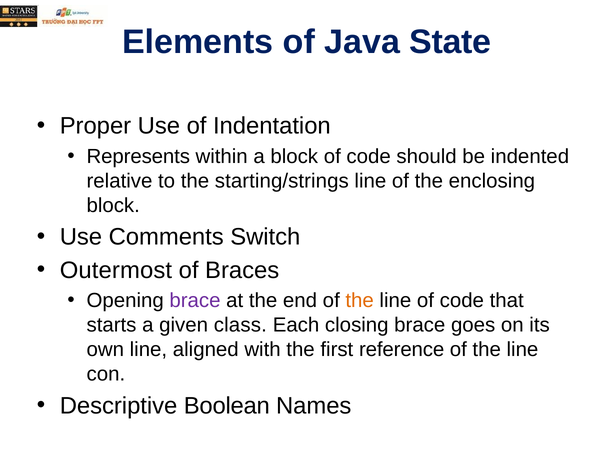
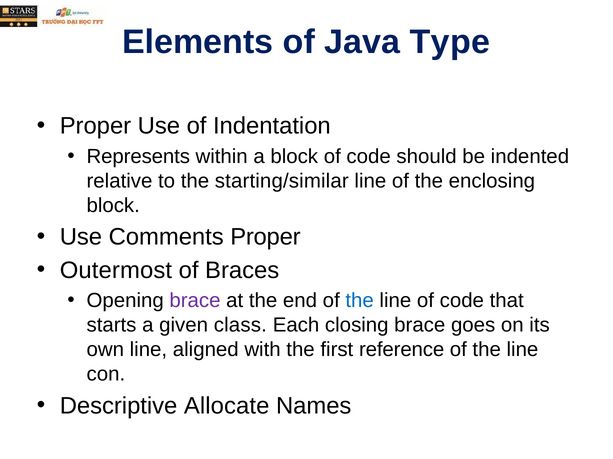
State: State -> Type (450, 42)
starting/strings: starting/strings -> starting/similar (282, 181)
Comments Switch: Switch -> Proper (265, 237)
the colour: orange -> blue (360, 301)
Boolean: Boolean -> Allocate (227, 406)
